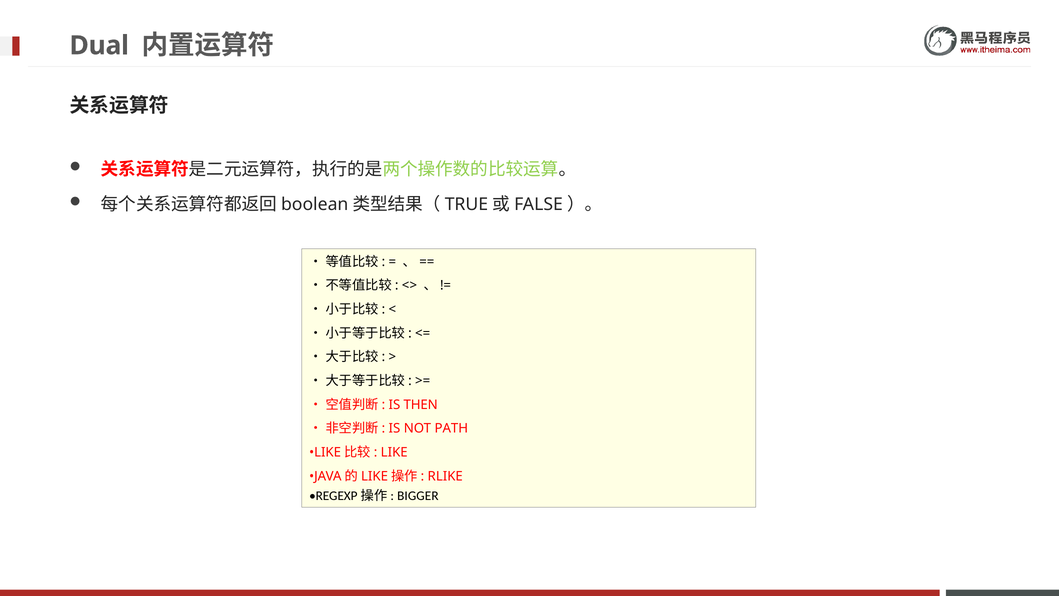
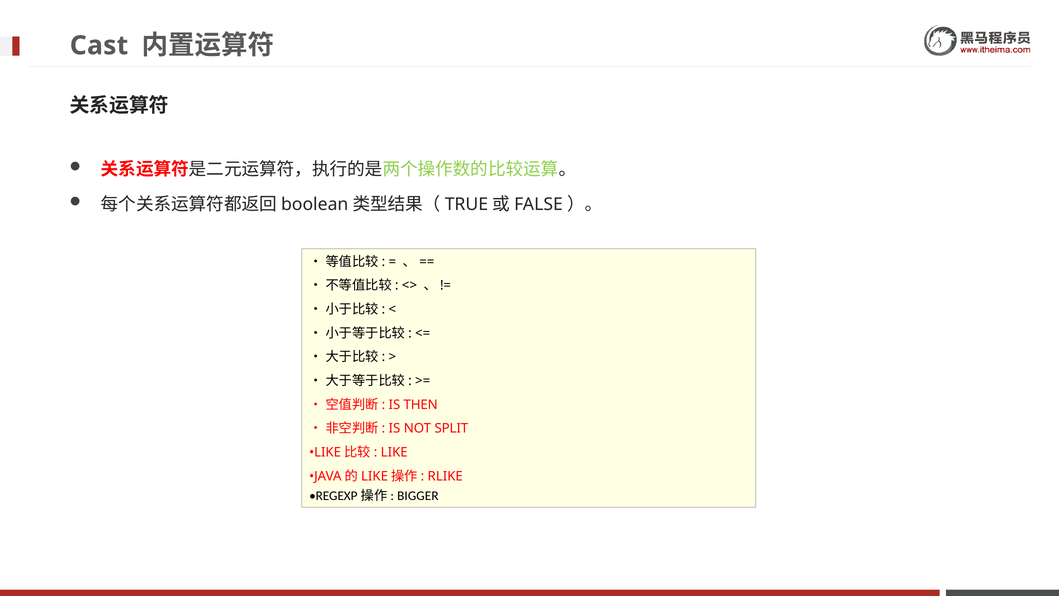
Dual: Dual -> Cast (99, 46)
PATH: PATH -> SPLIT (451, 428)
